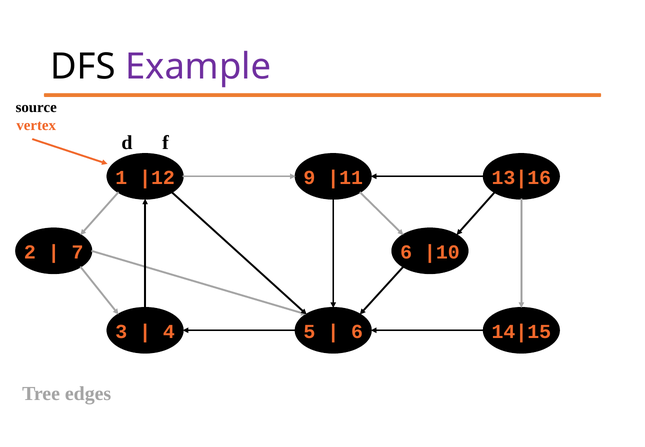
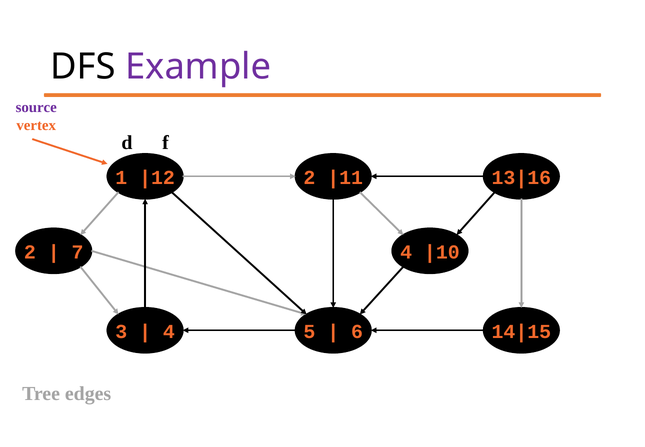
source colour: black -> purple (36, 107)
9: 9 -> 2 (309, 178)
7 6: 6 -> 4 (406, 252)
